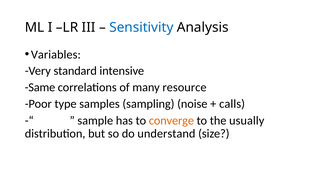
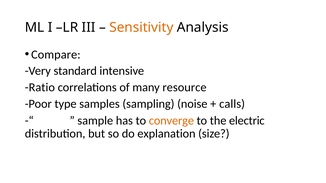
Sensitivity colour: blue -> orange (141, 27)
Variables: Variables -> Compare (56, 55)
Same: Same -> Ratio (40, 88)
usually: usually -> electric (247, 121)
understand: understand -> explanation (166, 134)
